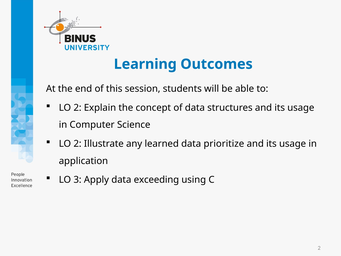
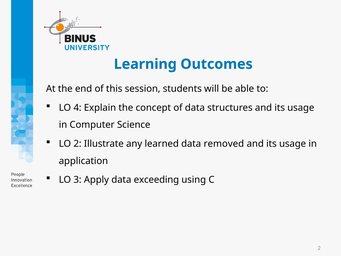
2: 2 -> 4 (77, 108)
prioritize: prioritize -> removed (224, 144)
